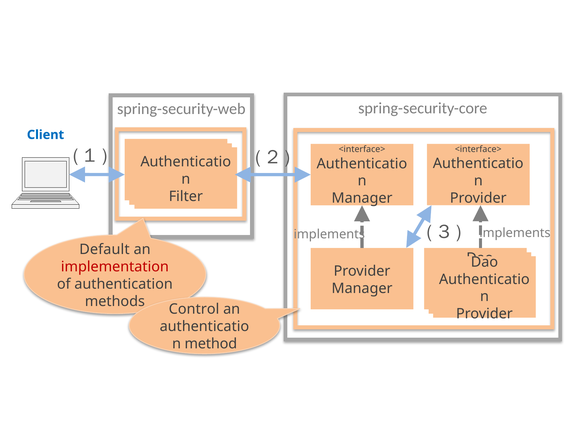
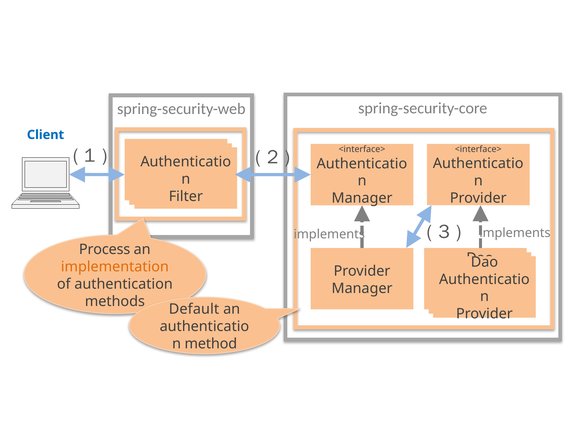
Default: Default -> Process (105, 249)
implementation colour: red -> orange (115, 267)
Control: Control -> Default (194, 309)
